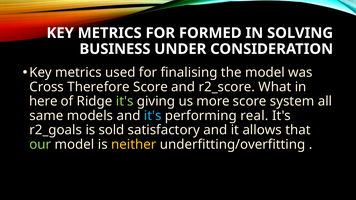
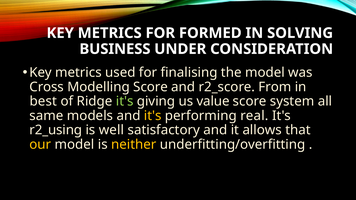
Therefore: Therefore -> Modelling (99, 87)
What: What -> From (275, 87)
here: here -> best (43, 101)
more: more -> value (213, 101)
it's colour: light blue -> yellow (153, 116)
r2_goals: r2_goals -> r2_using (56, 130)
sold: sold -> well (111, 130)
our colour: light green -> yellow (40, 145)
